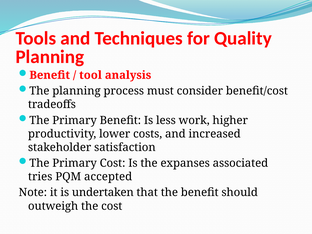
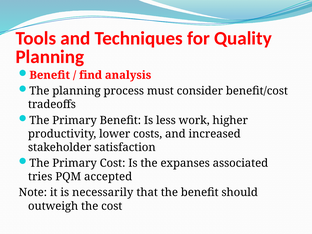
tool: tool -> find (91, 75)
undertaken: undertaken -> necessarily (103, 193)
